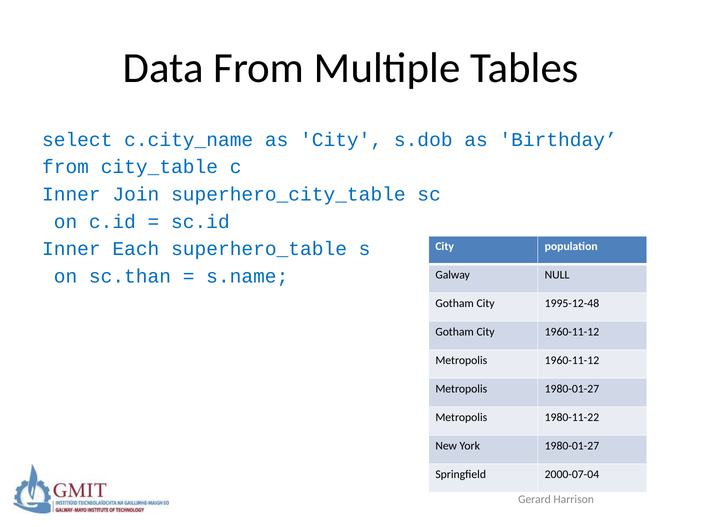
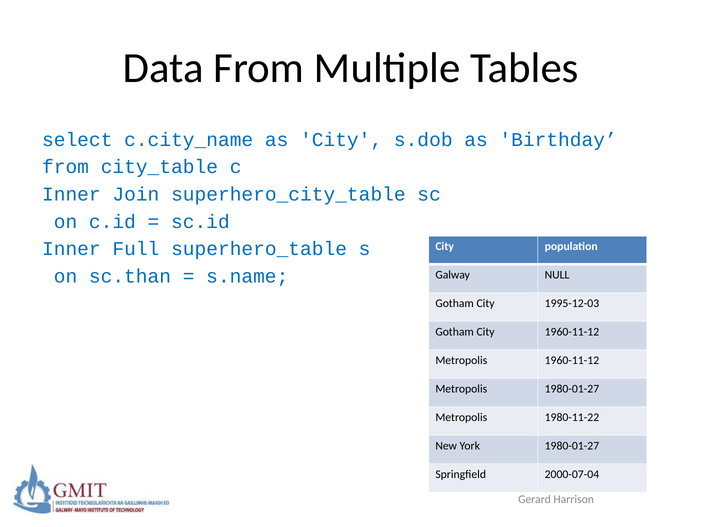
Each: Each -> Full (136, 249)
1995-12-48: 1995-12-48 -> 1995-12-03 (572, 303)
